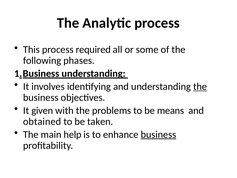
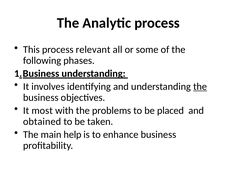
required: required -> relevant (93, 49)
given: given -> most (42, 110)
means: means -> placed (171, 110)
business underline: present -> none (158, 134)
